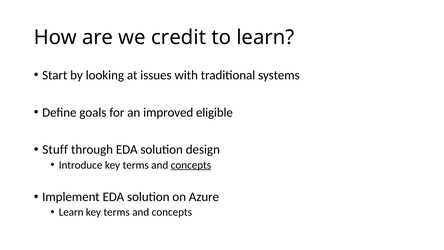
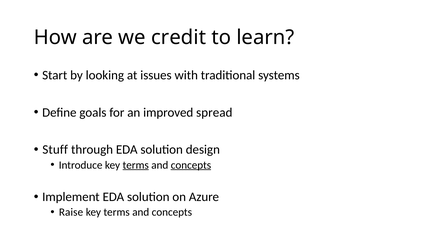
eligible: eligible -> spread (214, 112)
terms underline: none -> present (136, 165)
Learn: Learn -> Raise (71, 212)
